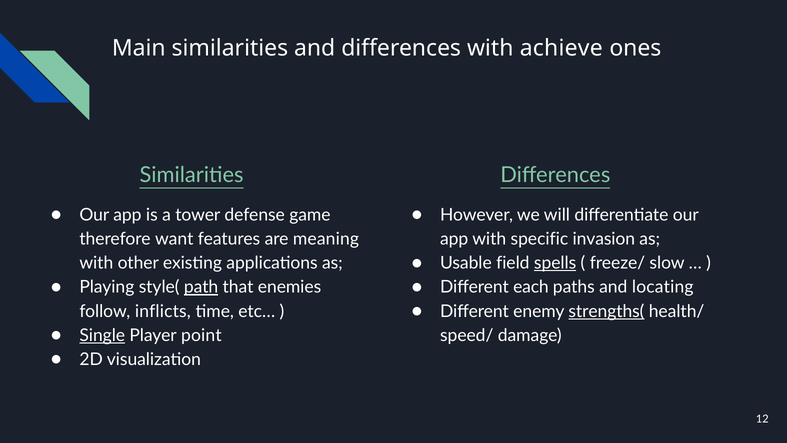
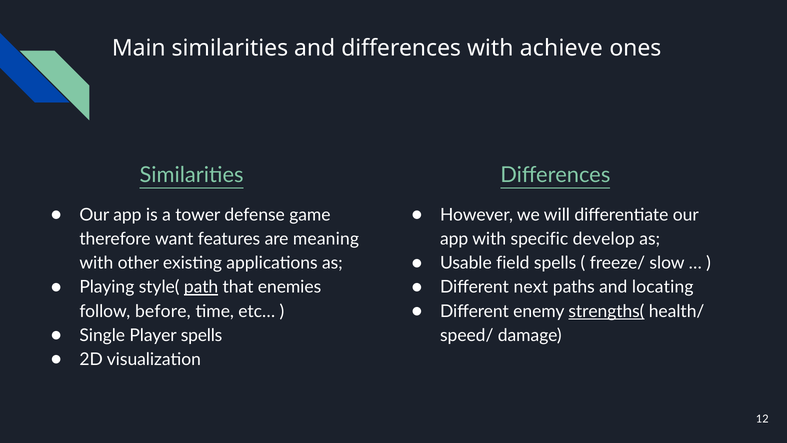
invasion: invasion -> develop (604, 239)
spells underline: present -> none (555, 263)
each: each -> next (531, 287)
inflicts: inflicts -> before (163, 311)
Single underline: present -> none (102, 335)
Player point: point -> spells (202, 335)
